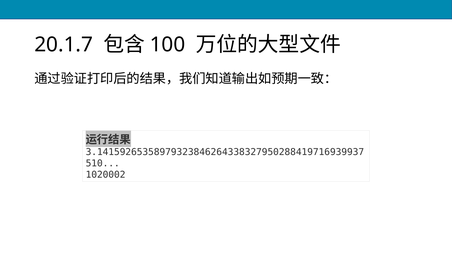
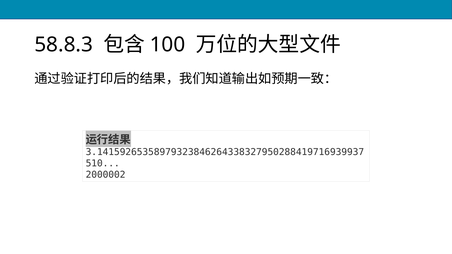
20.1.7: 20.1.7 -> 58.8.3 (64, 45)
1020002: 1020002 -> 2000002 (106, 175)
